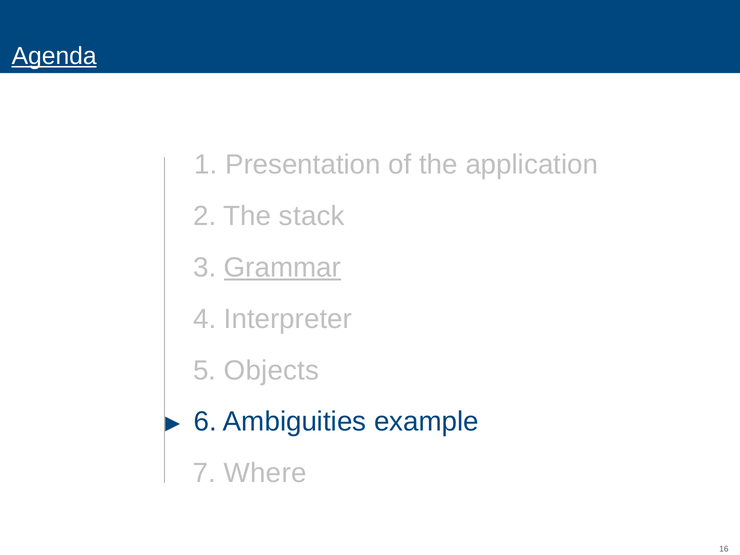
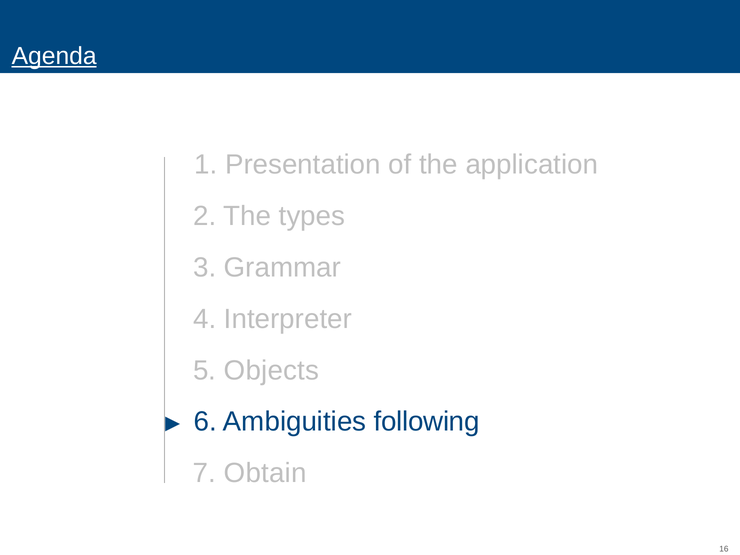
stack: stack -> types (312, 216)
Grammar underline: present -> none (282, 268)
example: example -> following (427, 422)
Where: Where -> Obtain (265, 473)
